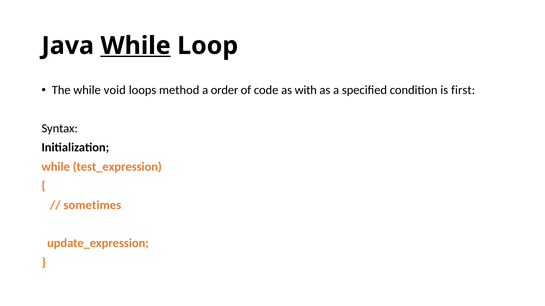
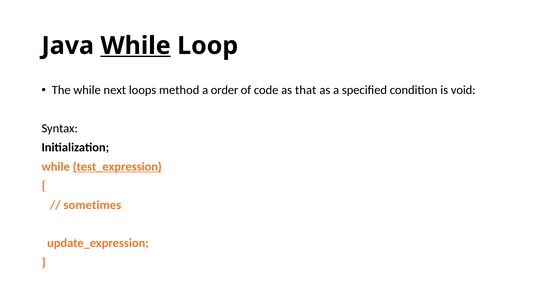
void: void -> next (115, 90)
with: with -> that (306, 90)
first: first -> void (463, 90)
test_expression underline: none -> present (117, 167)
